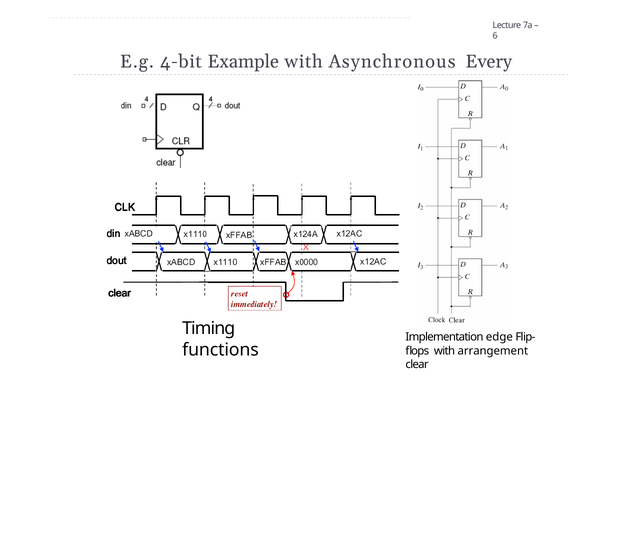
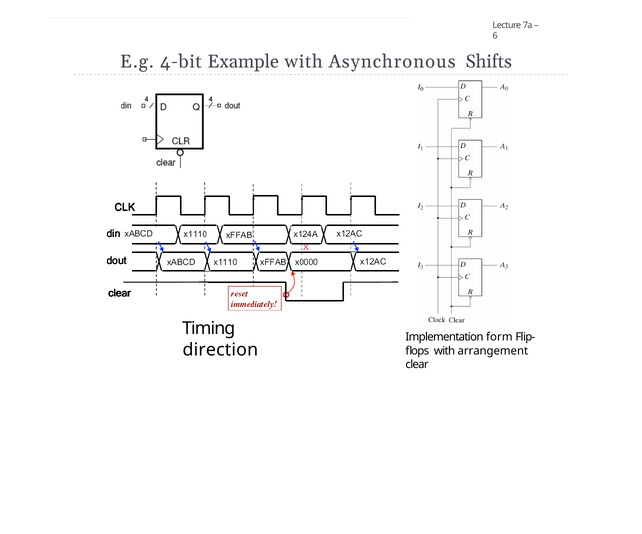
Every: Every -> Shifts (489, 62)
edge: edge -> form (499, 337)
functions: functions -> direction (220, 350)
